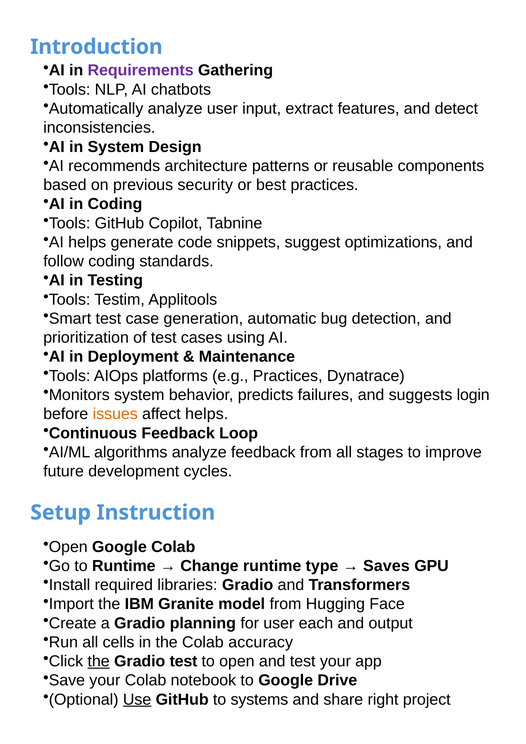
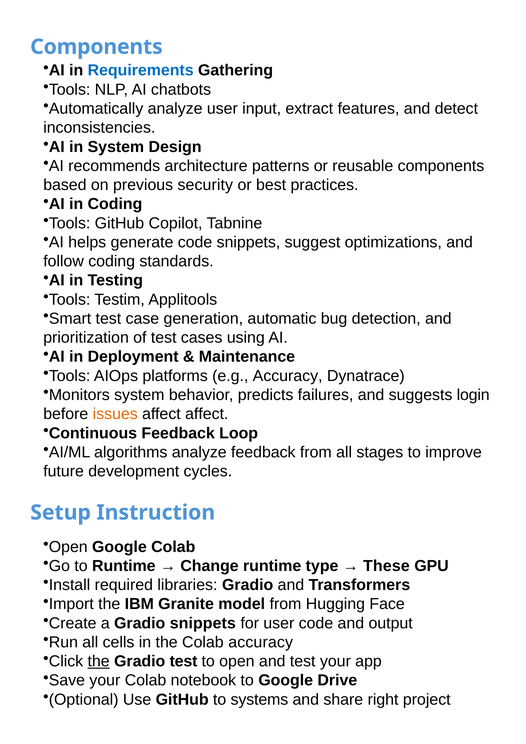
Introduction: Introduction -> Components (96, 47)
Requirements colour: purple -> blue (141, 70)
e.g Practices: Practices -> Accuracy (288, 376)
affect helps: helps -> affect (207, 414)
Saves: Saves -> These (386, 566)
Gradio planning: planning -> snippets (203, 623)
user each: each -> code (316, 623)
Use underline: present -> none (137, 699)
